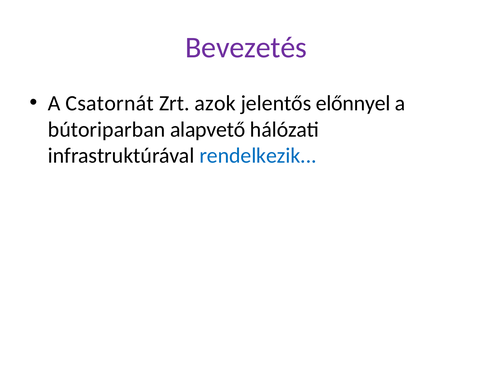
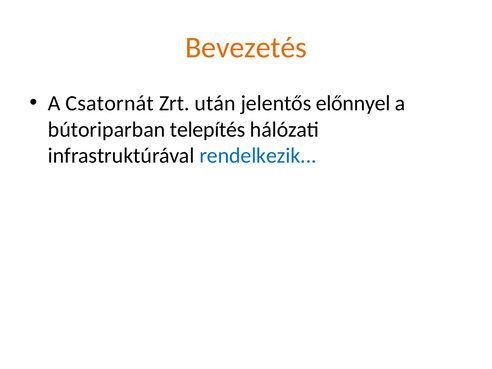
Bevezetés colour: purple -> orange (246, 48)
azok: azok -> után (215, 103)
alapvető: alapvető -> telepítés (208, 129)
